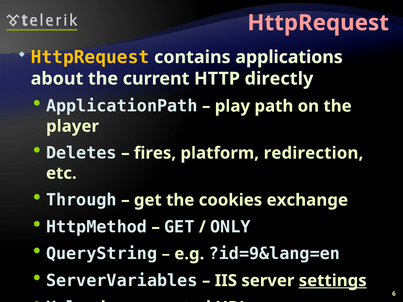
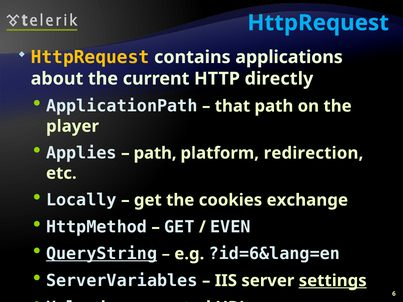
HttpRequest colour: pink -> light blue (318, 23)
play: play -> that (232, 106)
Deletes: Deletes -> Applies (81, 153)
fires: fires -> path (155, 153)
Through: Through -> Locally (81, 200)
ONLY: ONLY -> EVEN (230, 227)
QueryString underline: none -> present (102, 254)
?id=9&lang=en: ?id=9&lang=en -> ?id=6&lang=en (274, 254)
